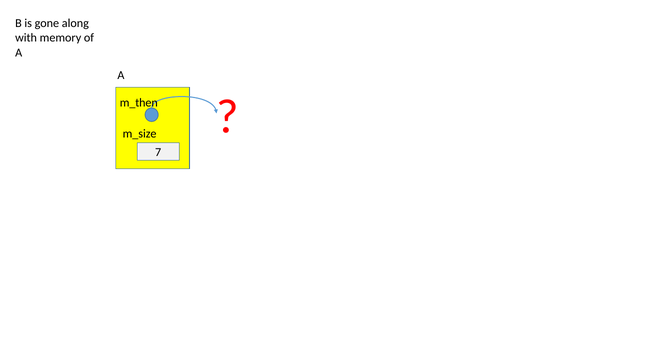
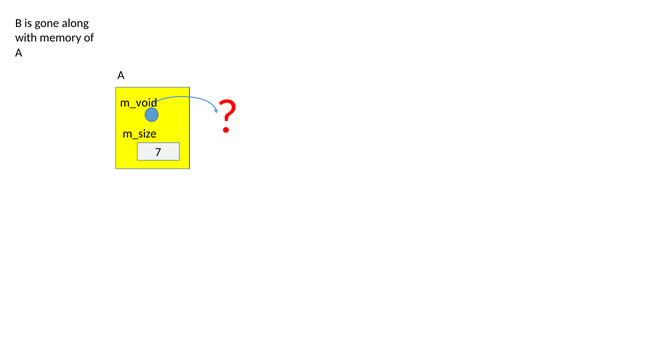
m_then: m_then -> m_void (139, 103)
